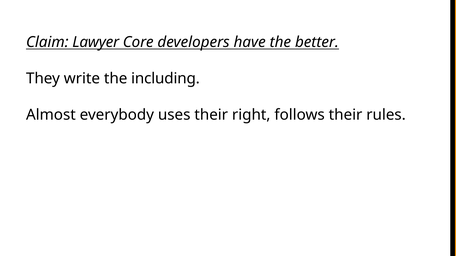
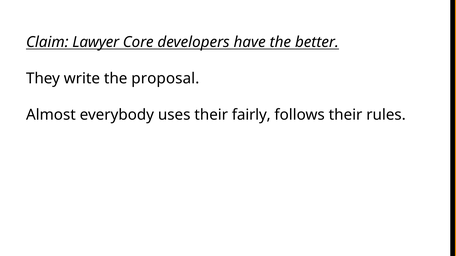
including: including -> proposal (165, 79)
right: right -> fairly (251, 115)
